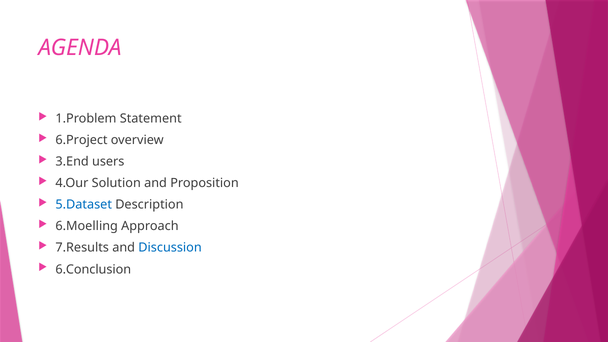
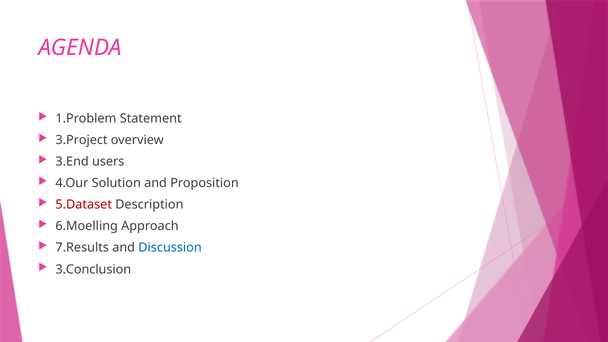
6.Project: 6.Project -> 3.Project (81, 140)
5.Dataset colour: blue -> red (84, 205)
6.Conclusion: 6.Conclusion -> 3.Conclusion (93, 269)
